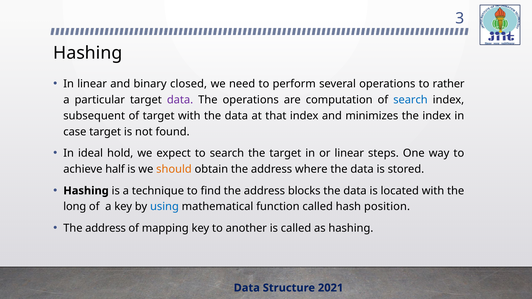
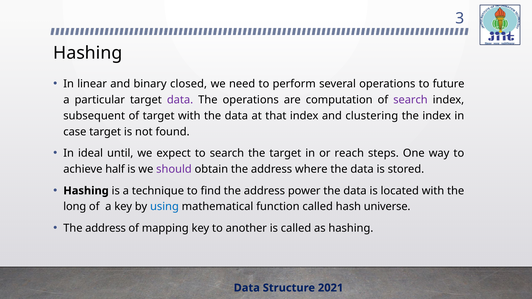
rather: rather -> future (449, 84)
search colour: blue -> purple (410, 100)
minimizes: minimizes -> clustering (372, 116)
hold: hold -> until (120, 153)
or linear: linear -> reach (349, 153)
should colour: orange -> purple (174, 169)
blocks: blocks -> power (304, 191)
position: position -> universe (387, 207)
